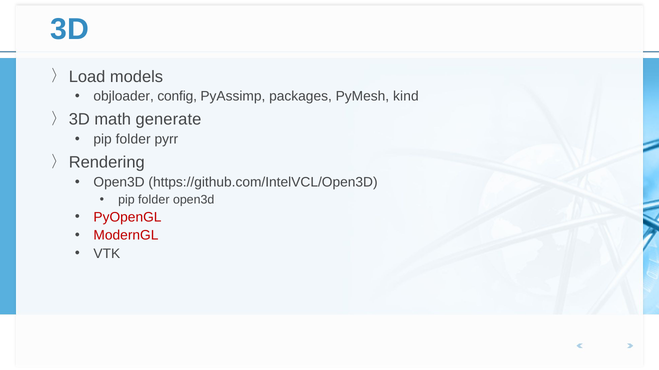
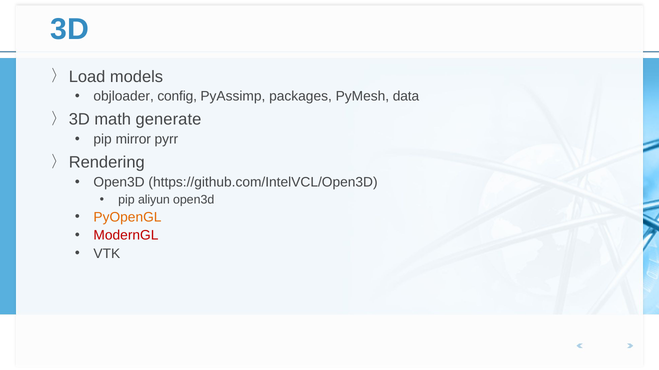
kind: kind -> data (406, 97)
folder: folder -> mirror (133, 139)
folder: folder -> aliyun (154, 200)
PyOpenGL colour: red -> orange (127, 217)
